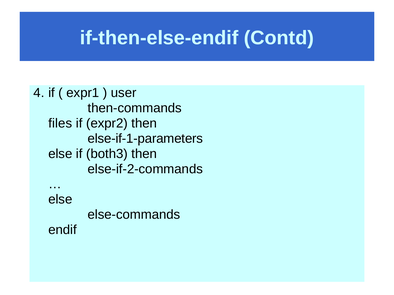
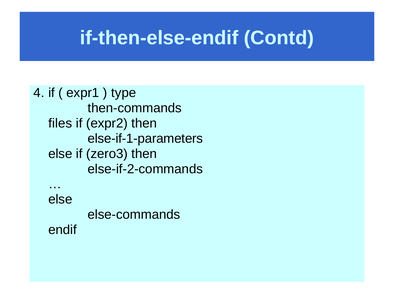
user: user -> type (124, 93)
both3: both3 -> zero3 (107, 154)
